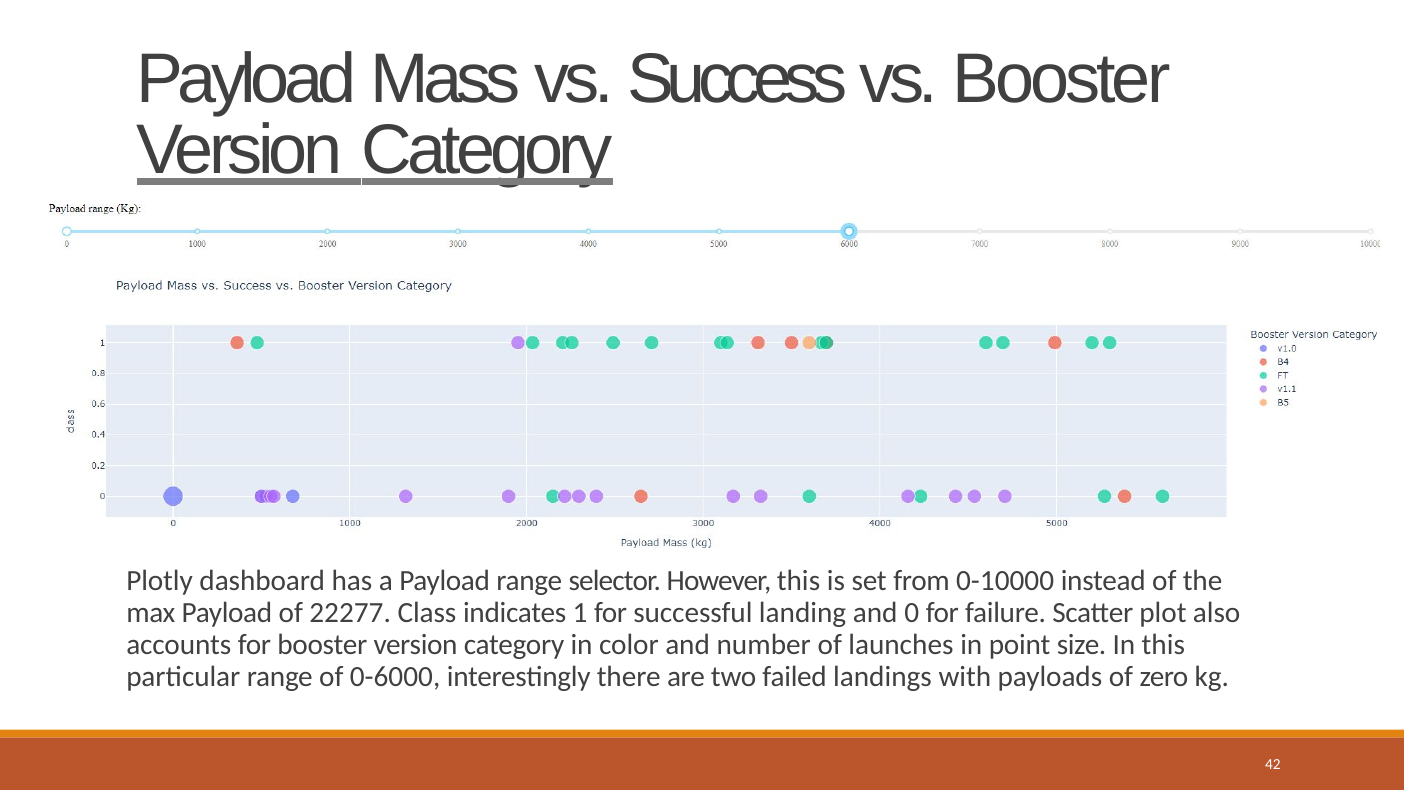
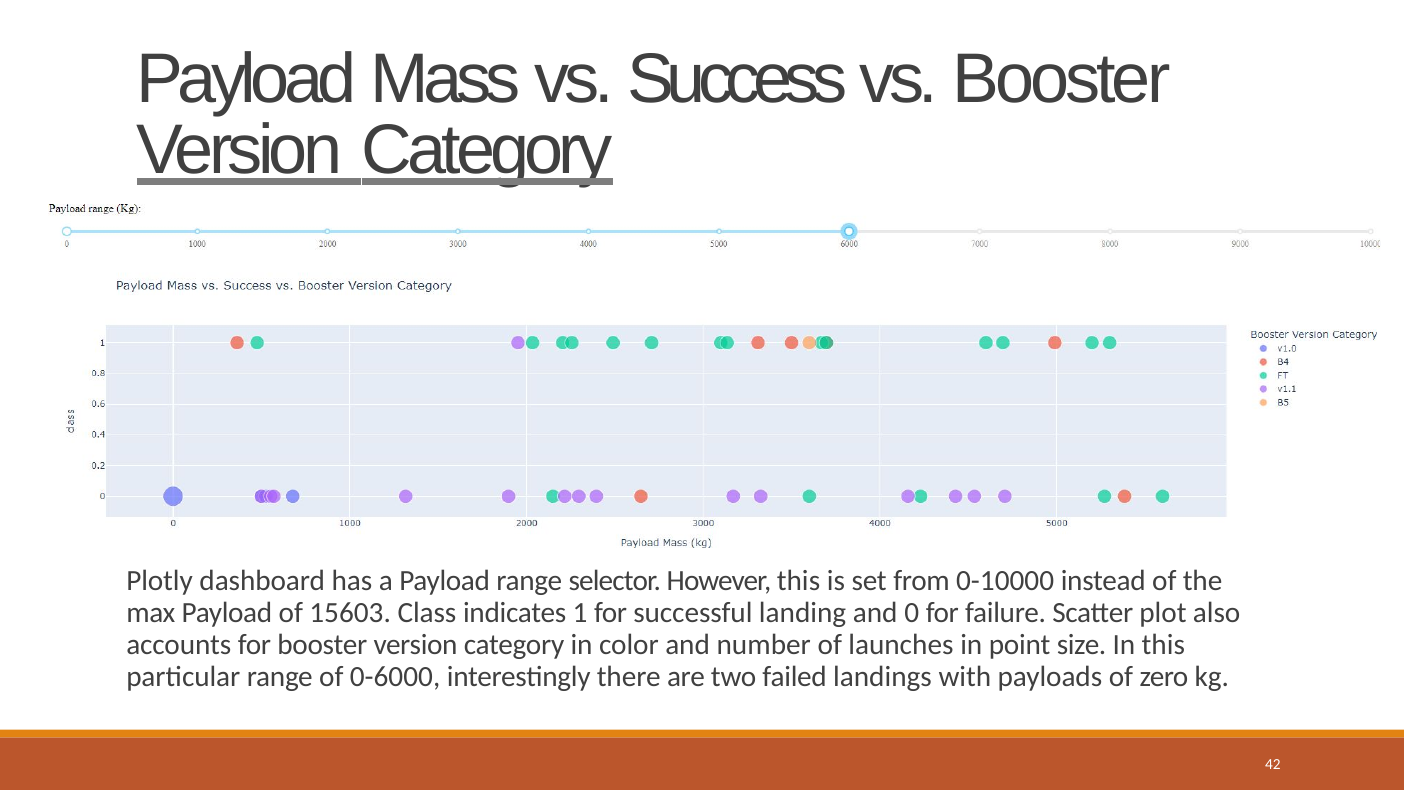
22277: 22277 -> 15603 (350, 613)
